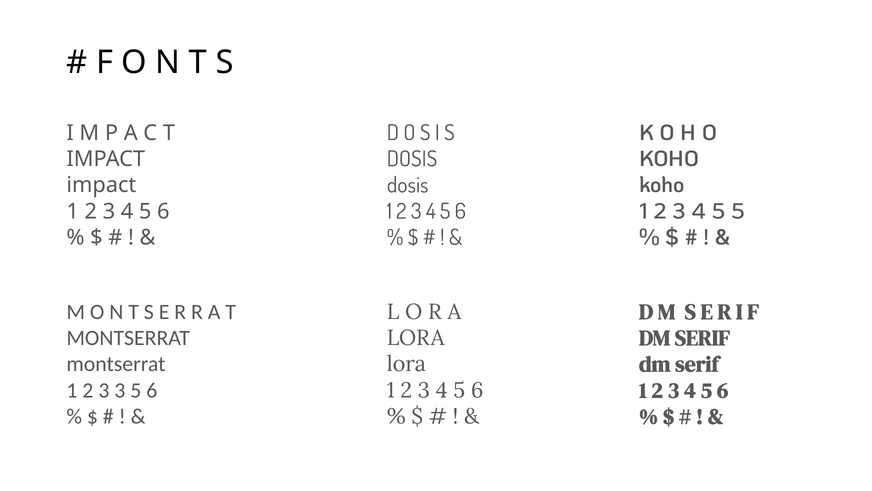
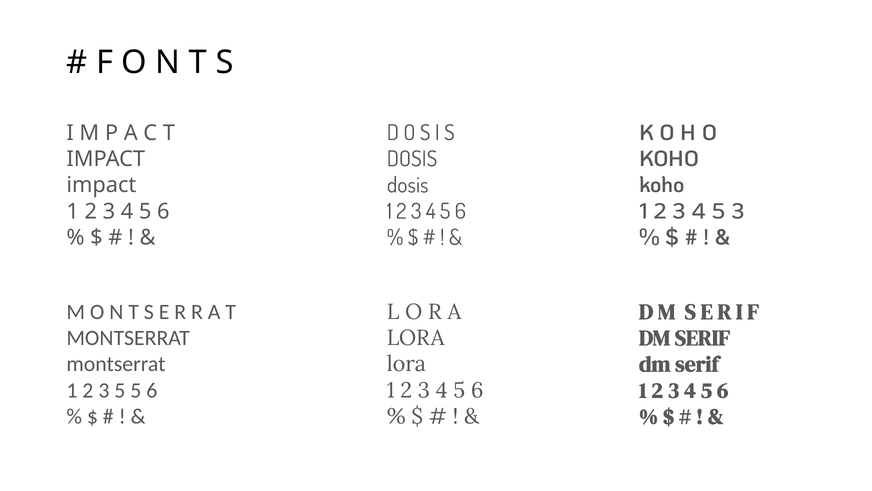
5 5: 5 -> 3 (738, 211)
3 3: 3 -> 5 (120, 390)
